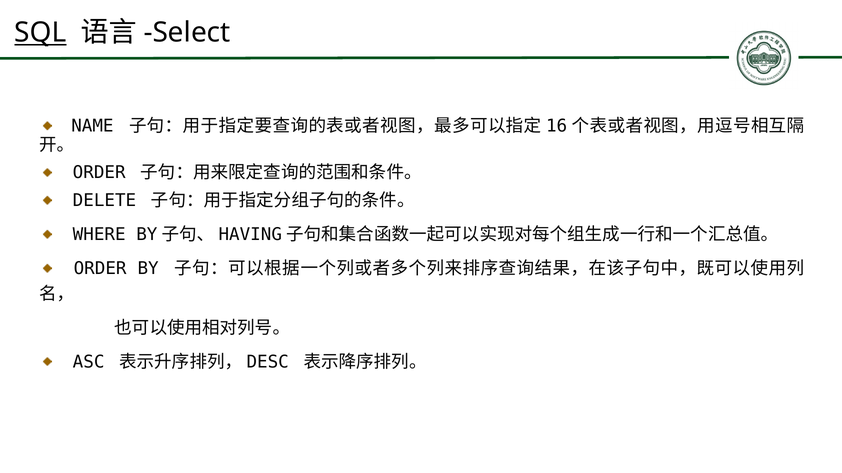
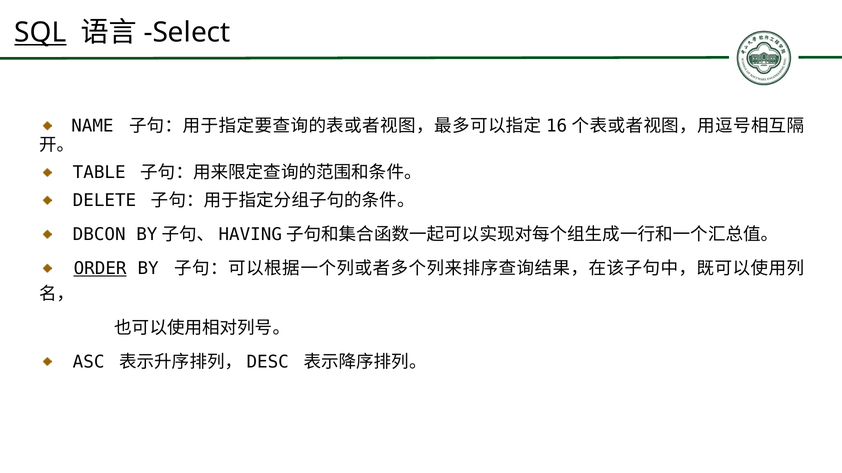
ORDER: ORDER -> TABLE (99, 173)
WHERE: WHERE -> DBCON (99, 235)
ORDER underline: none -> present (100, 269)
